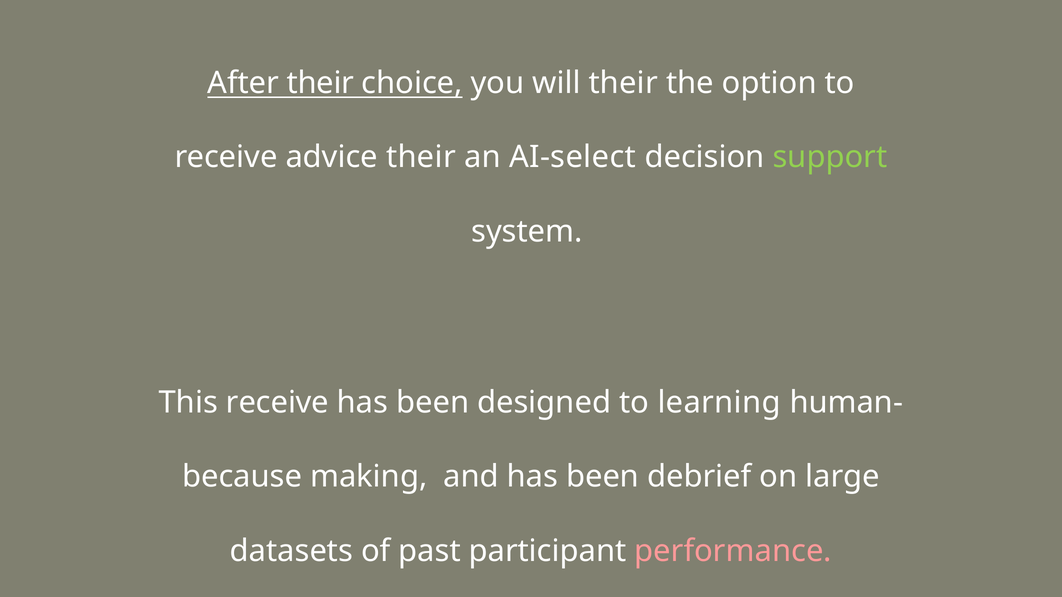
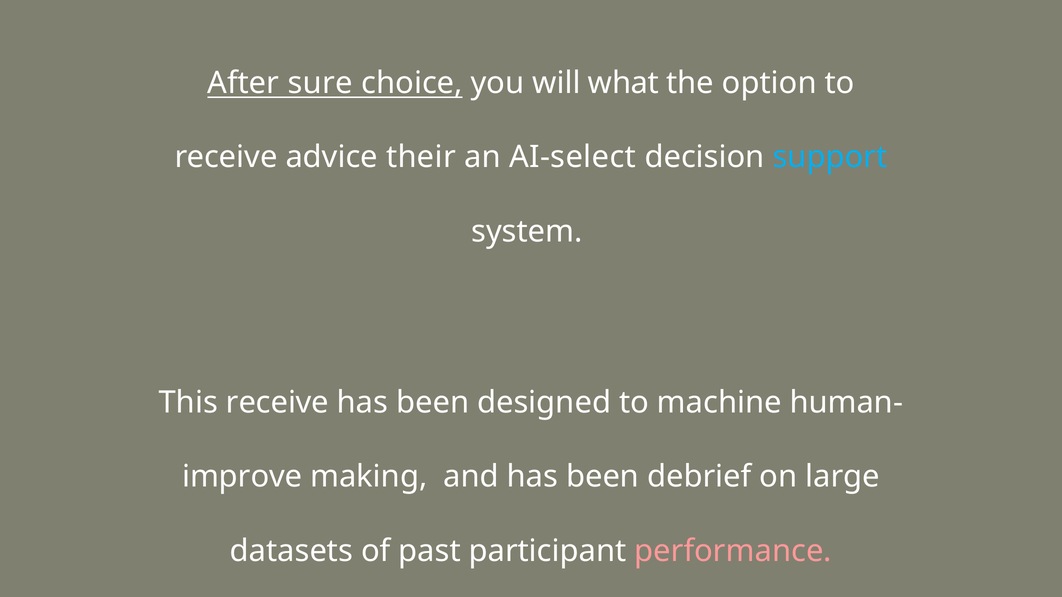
After their: their -> sure (320, 83)
will their: their -> what (624, 83)
support colour: light green -> light blue (830, 157)
learning: learning -> machine (719, 403)
because: because -> improve (242, 477)
